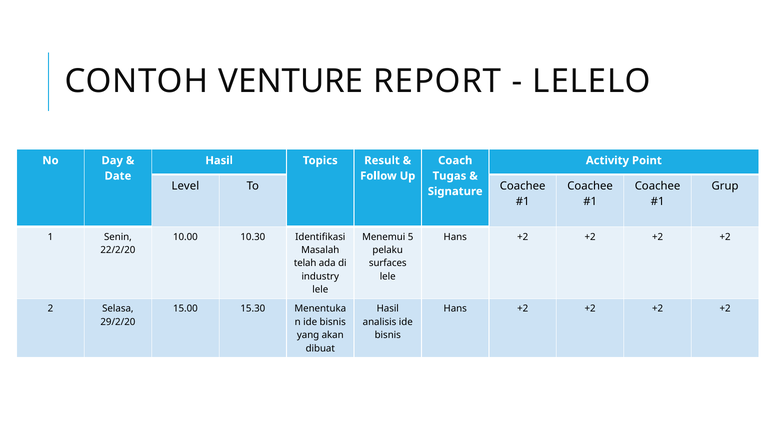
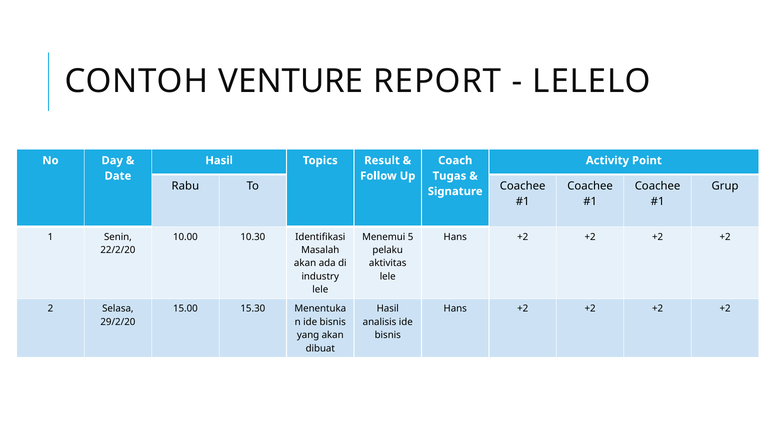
Level: Level -> Rabu (185, 186)
telah: telah -> akan (305, 263)
surfaces: surfaces -> aktivitas (388, 263)
